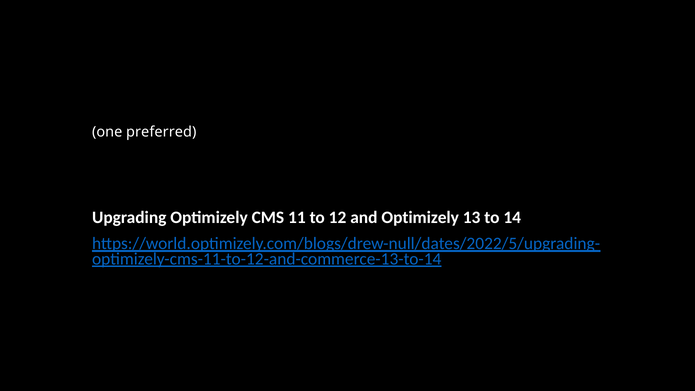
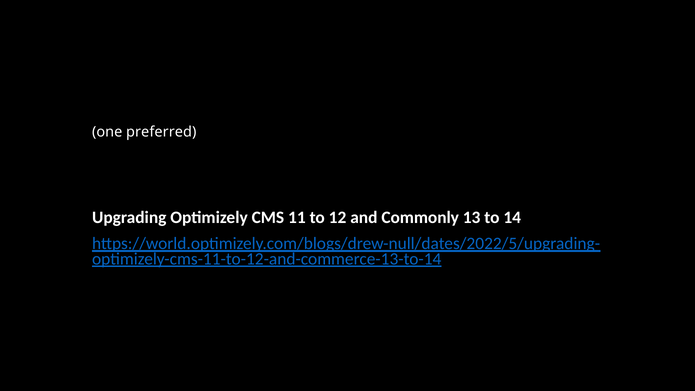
and Optimizely: Optimizely -> Commonly (420, 217)
